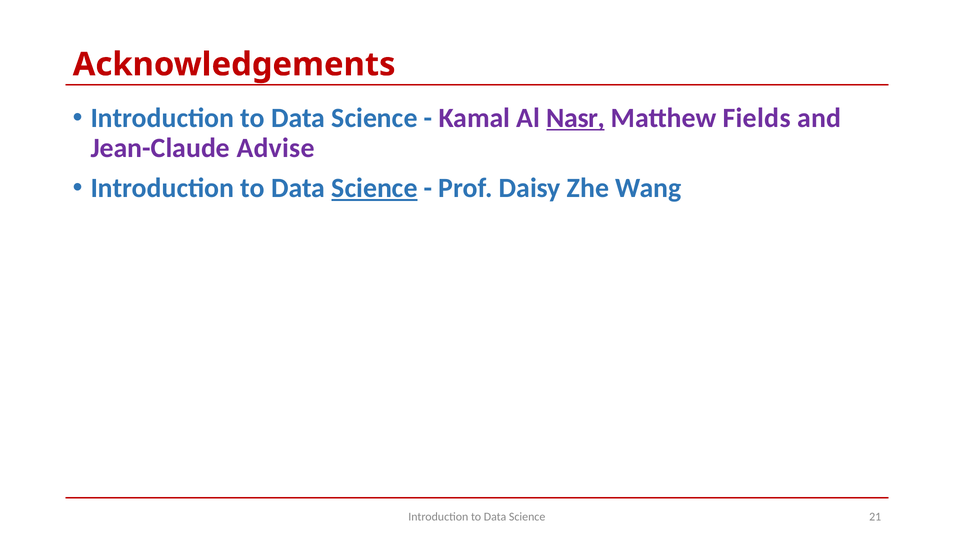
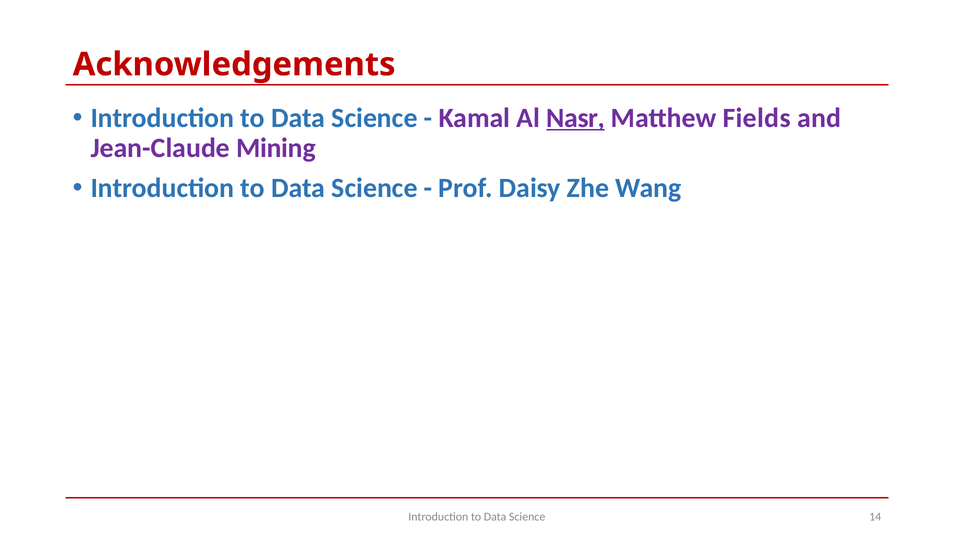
Advise: Advise -> Mining (276, 148)
Science underline: present -> none (374, 188)
21: 21 -> 14 (875, 516)
